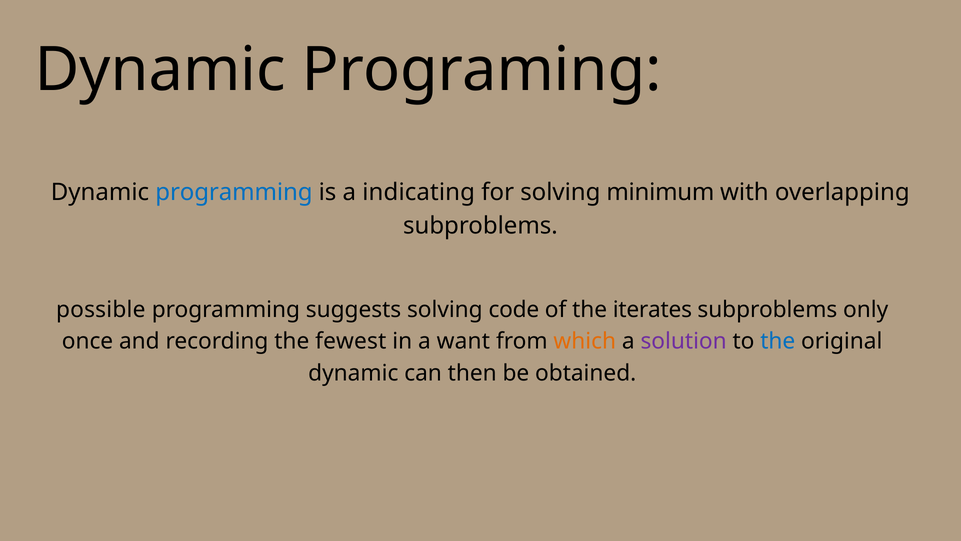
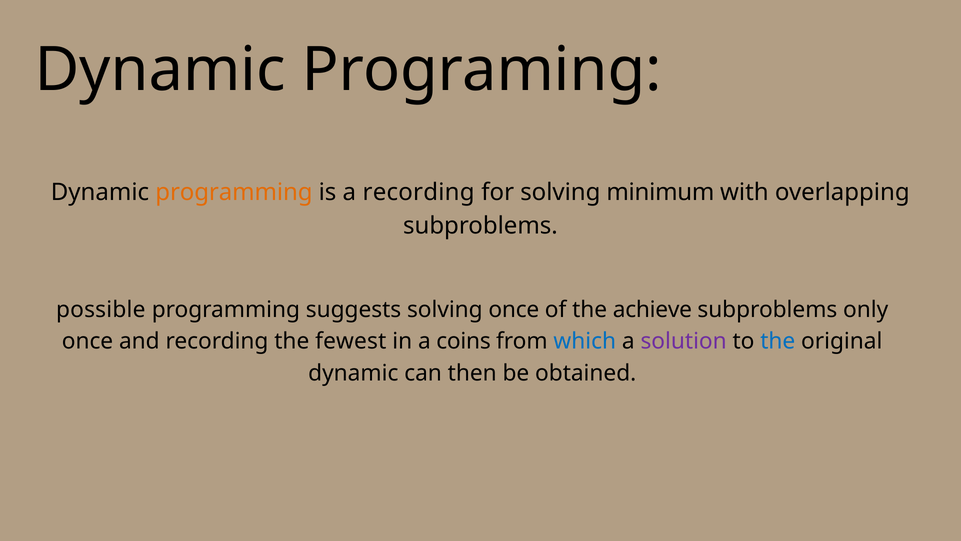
programming colour: blue -> orange (234, 192)
a indicating: indicating -> recording (419, 192)
solving code: code -> once (514, 309)
iterates: iterates -> achieve (652, 309)
want: want -> coins (464, 341)
which colour: orange -> blue (585, 341)
